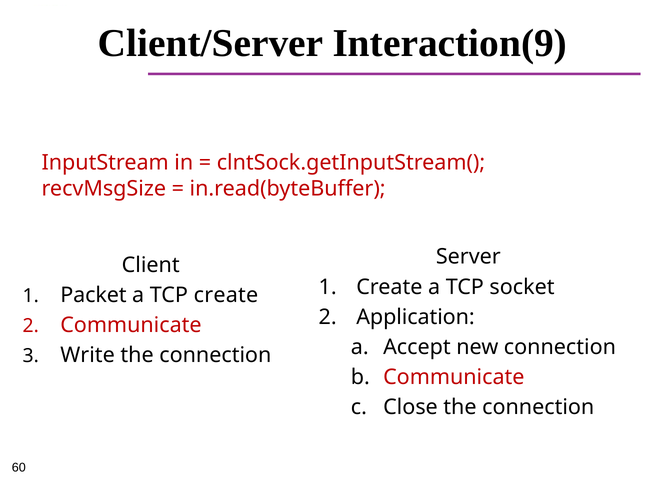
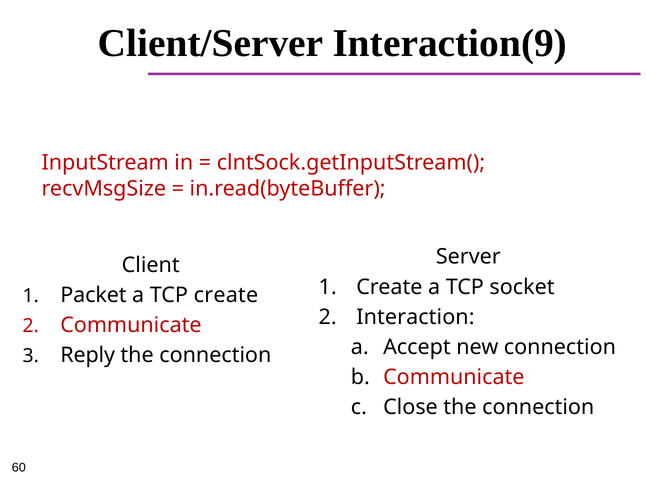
Application: Application -> Interaction (415, 317)
Write: Write -> Reply (88, 356)
